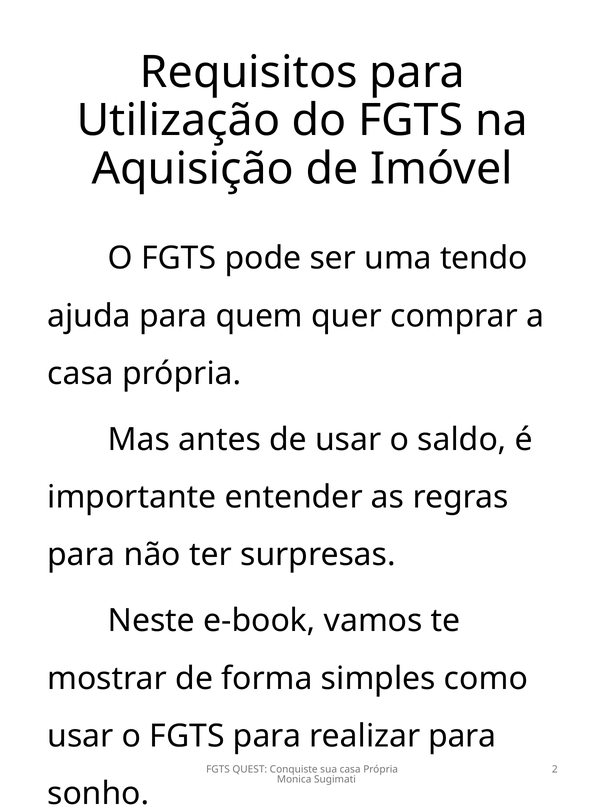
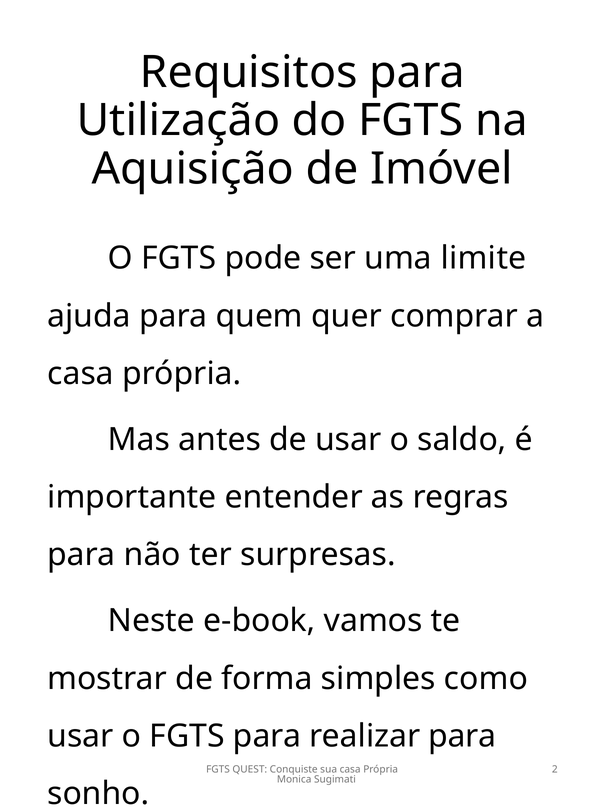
tendo: tendo -> limite (484, 258)
